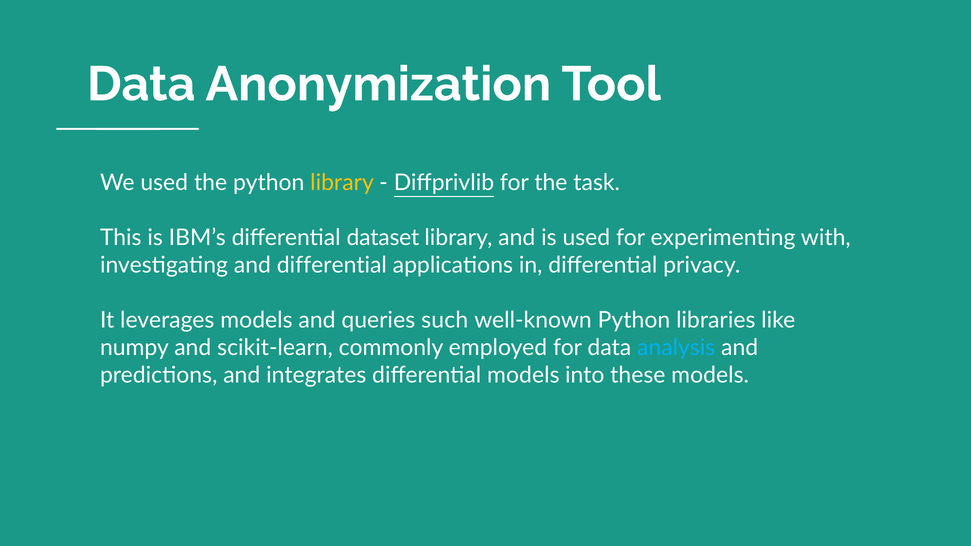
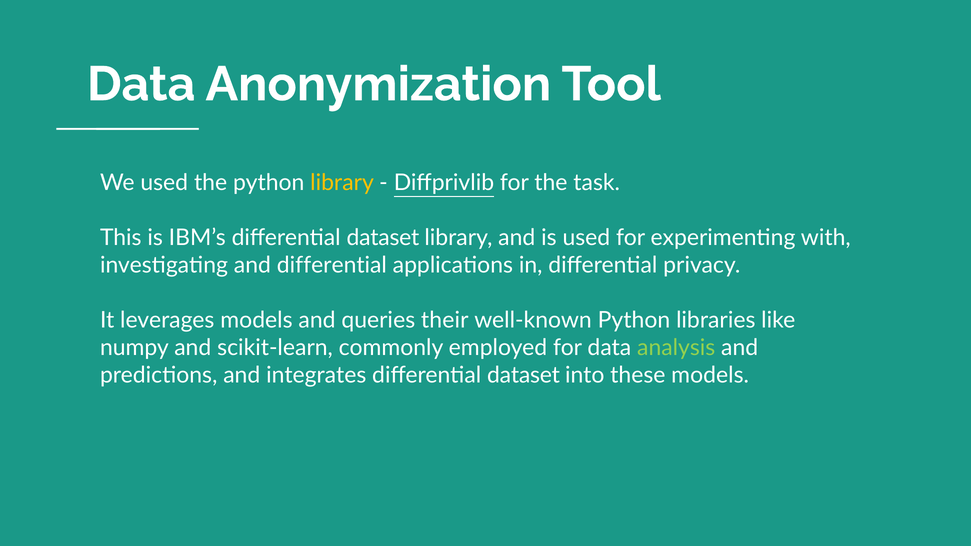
such: such -> their (445, 321)
analysis colour: light blue -> light green (676, 348)
integrates differential models: models -> dataset (523, 376)
